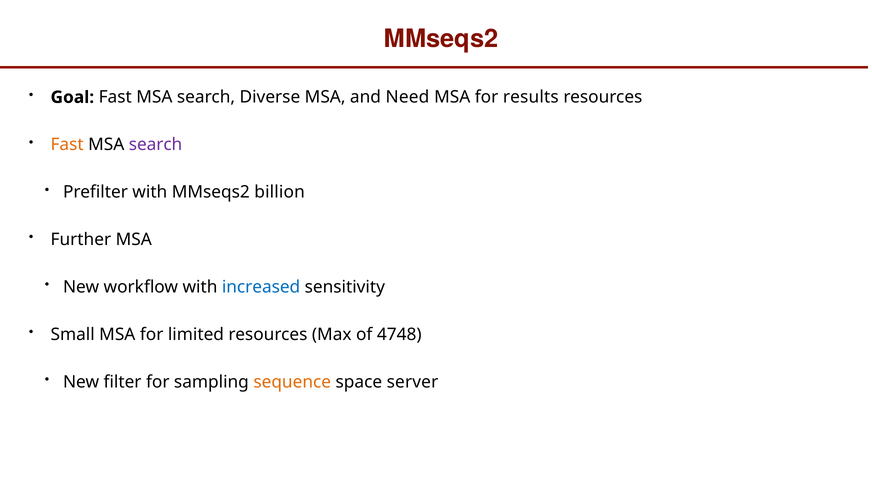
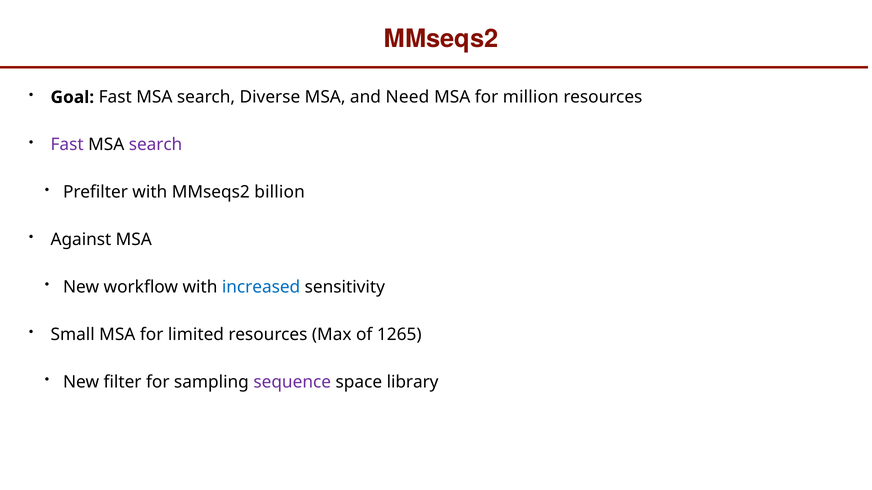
results: results -> million (531, 97)
Fast colour: orange -> purple (67, 145)
Further: Further -> Against (81, 240)
4748: 4748 -> 1265 (399, 335)
sequence colour: orange -> purple (292, 382)
server: server -> library (413, 382)
